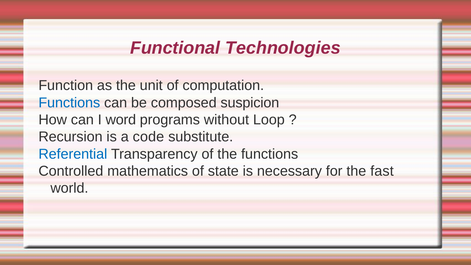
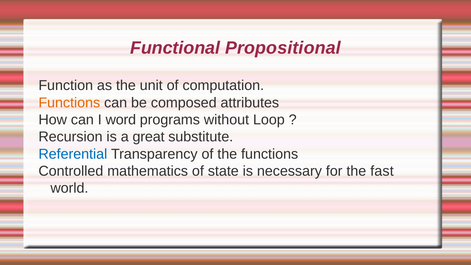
Technologies: Technologies -> Propositional (283, 48)
Functions colour: blue -> orange (69, 103)
suspicion: suspicion -> attributes (250, 103)
code: code -> great (149, 137)
